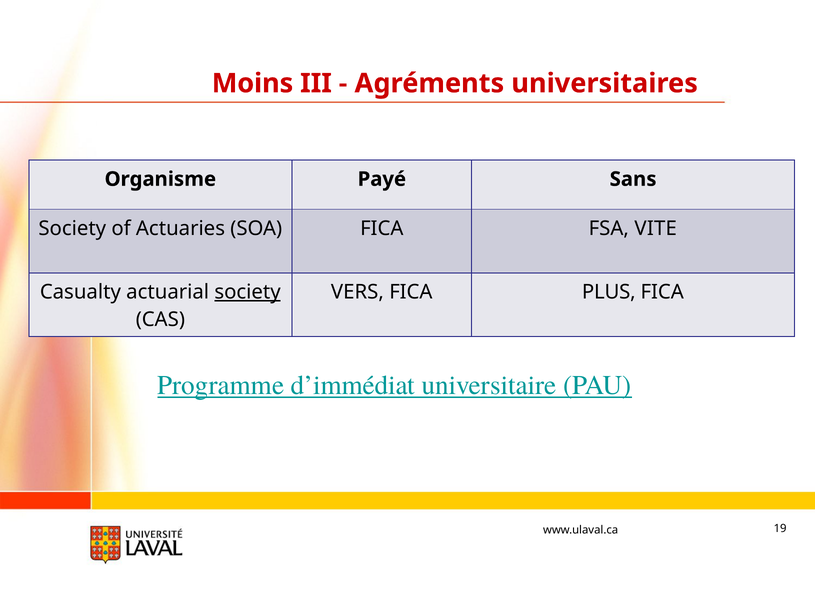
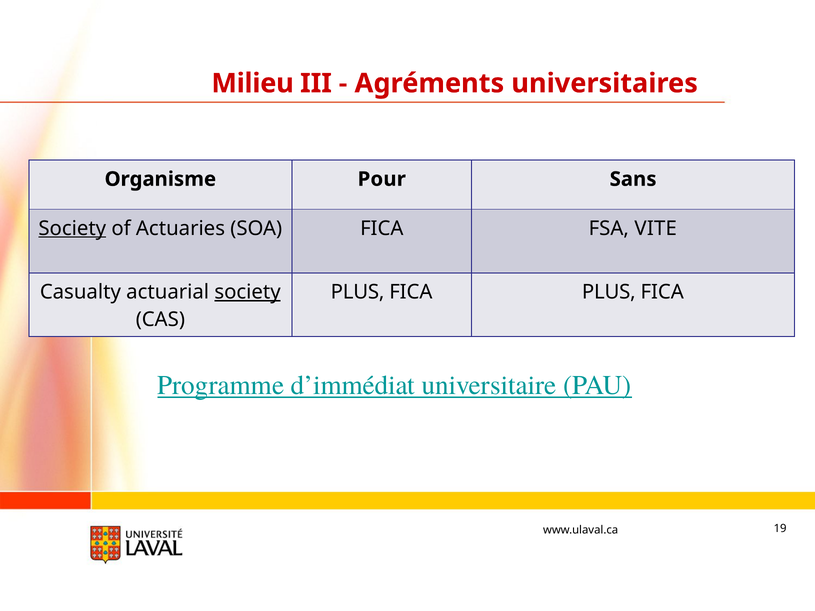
Moins: Moins -> Milieu (253, 83)
Payé: Payé -> Pour (382, 179)
Society underline: none -> present (72, 228)
VERS: VERS -> PLUS (358, 292)
